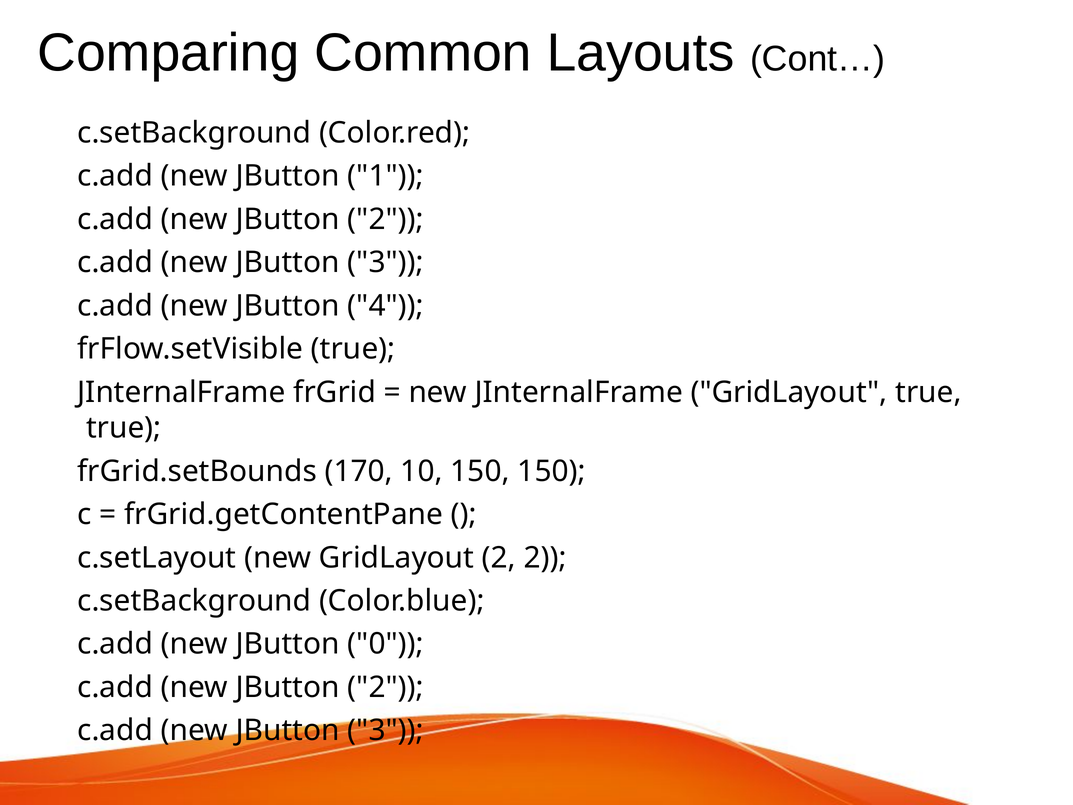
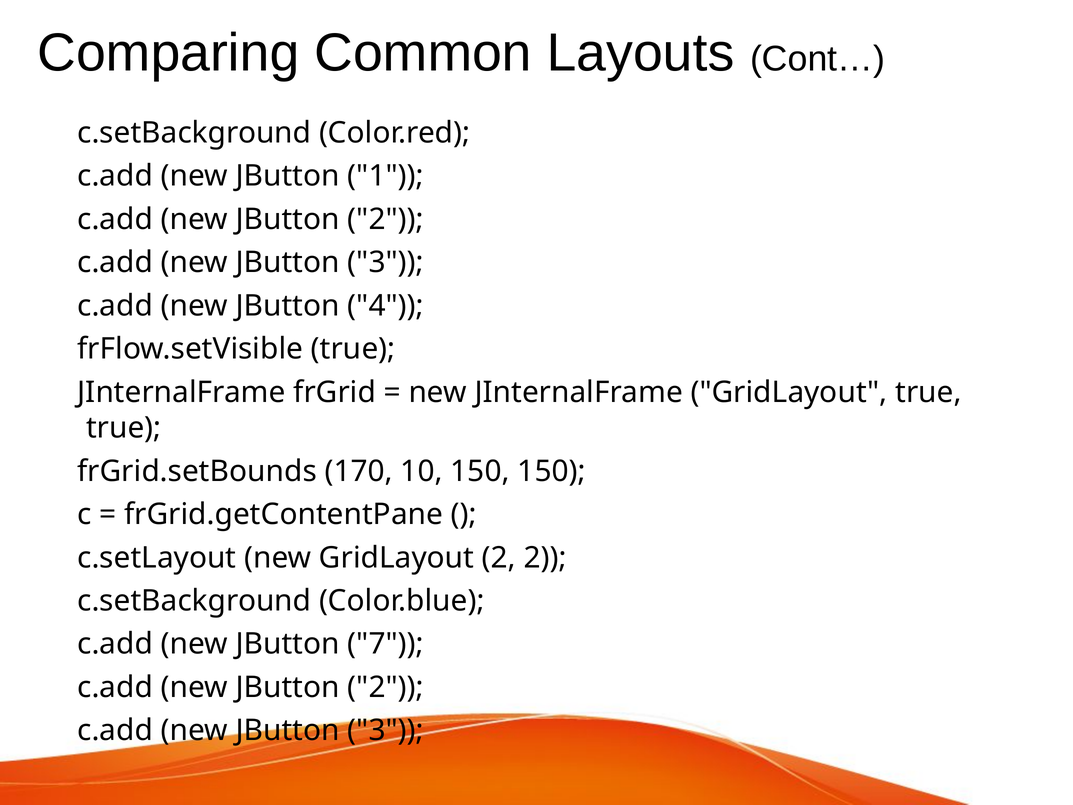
0: 0 -> 7 (386, 644)
